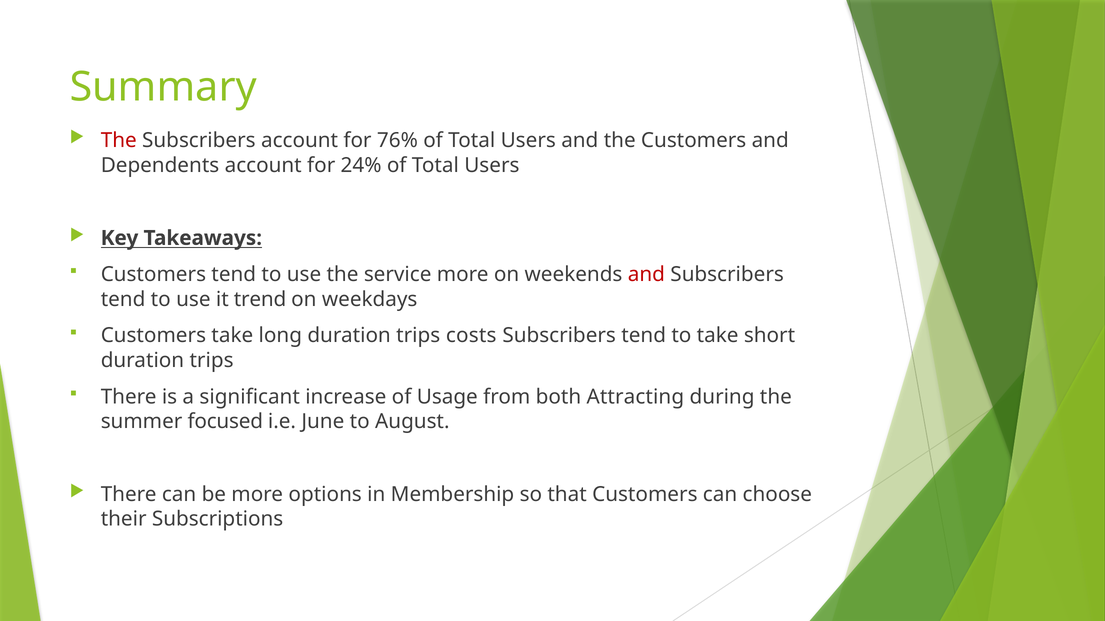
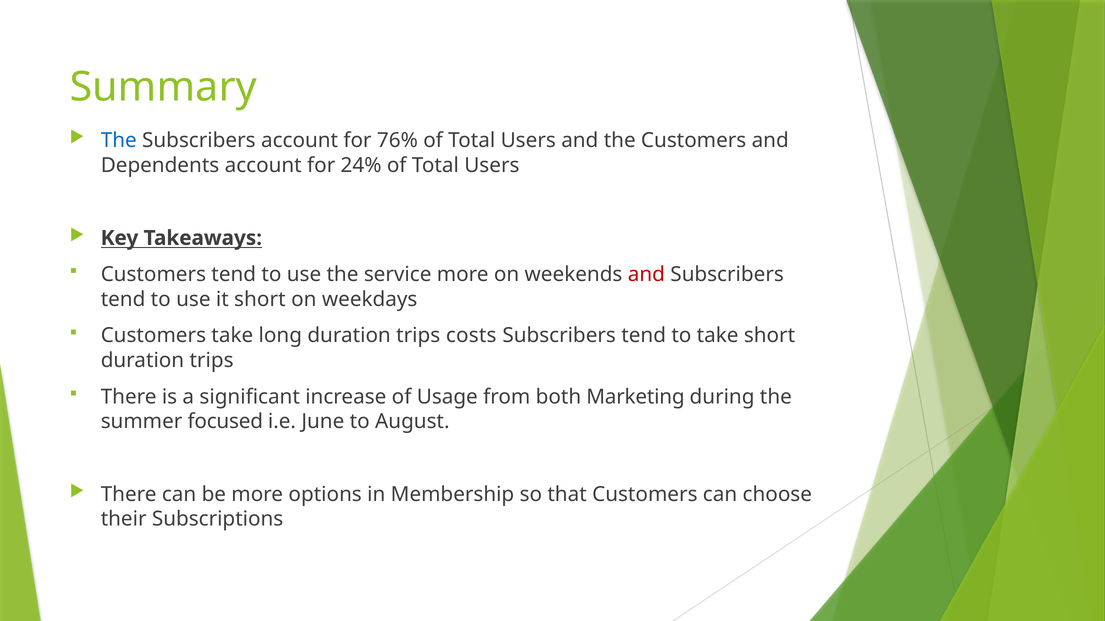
The colour: red -> blue (119, 141)
it trend: trend -> short (260, 300)
Attracting: Attracting -> Marketing (635, 397)
